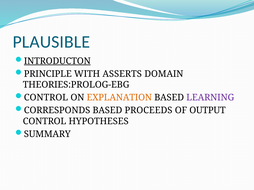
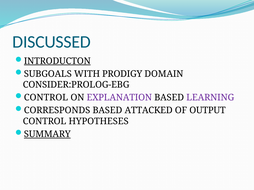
PLAUSIBLE: PLAUSIBLE -> DISCUSSED (52, 42)
PRINCIPLE: PRINCIPLE -> SUBGOALS (48, 74)
ASSERTS: ASSERTS -> PRODIGY (122, 74)
THEORIES:PROLOG-EBG: THEORIES:PROLOG-EBG -> CONSIDER:PROLOG-EBG (76, 85)
EXPLANATION colour: orange -> purple (119, 98)
PROCEEDS: PROCEEDS -> ATTACKED (149, 111)
SUMMARY underline: none -> present (47, 134)
